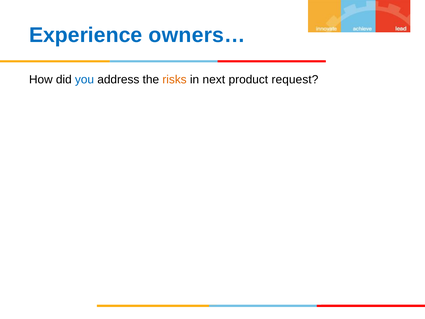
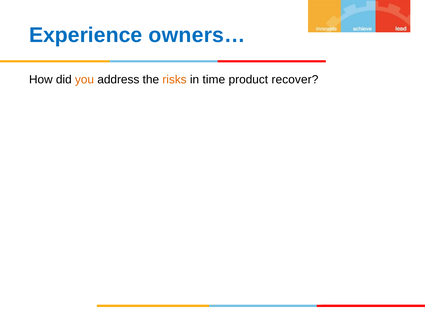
you colour: blue -> orange (85, 79)
next: next -> time (214, 79)
request: request -> recover (295, 79)
